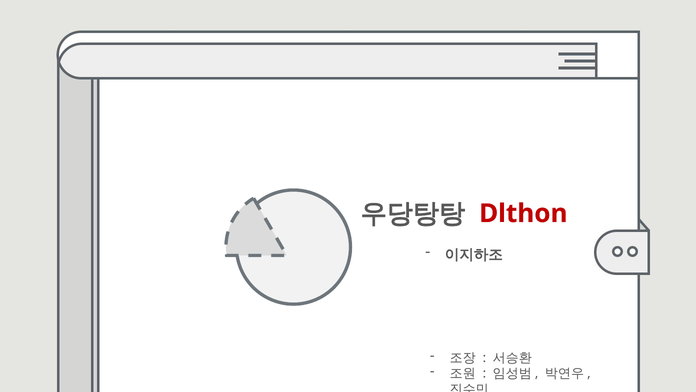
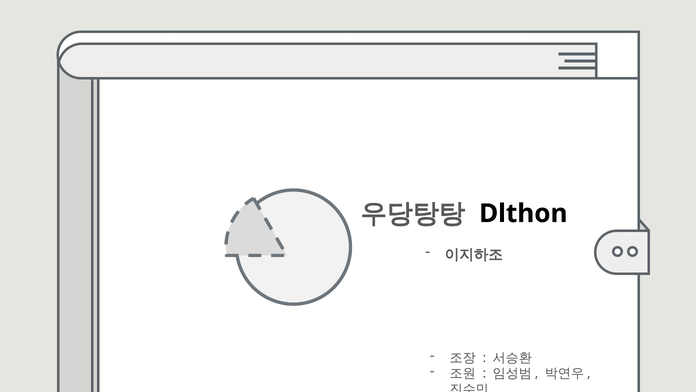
Dlthon colour: red -> black (523, 213)
